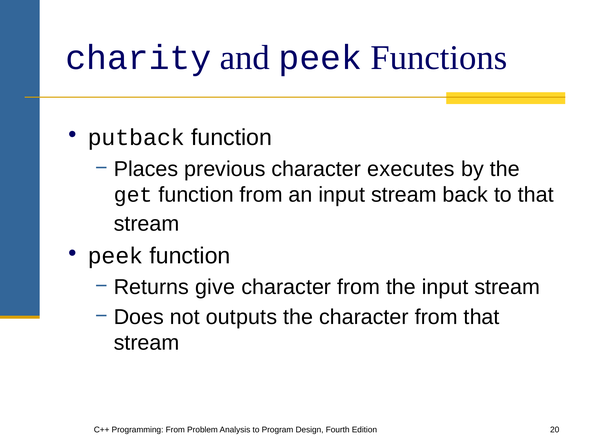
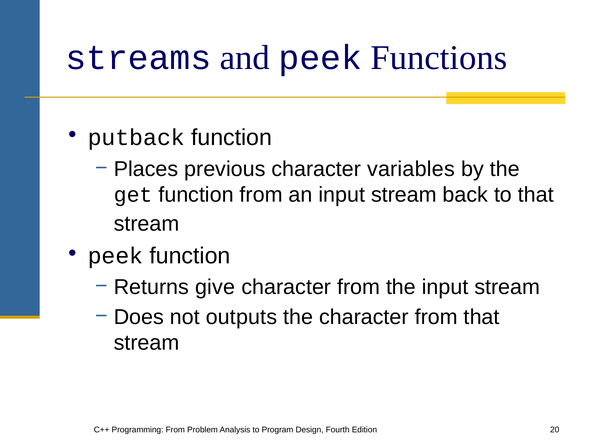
charity: charity -> streams (138, 58)
executes: executes -> variables (411, 169)
